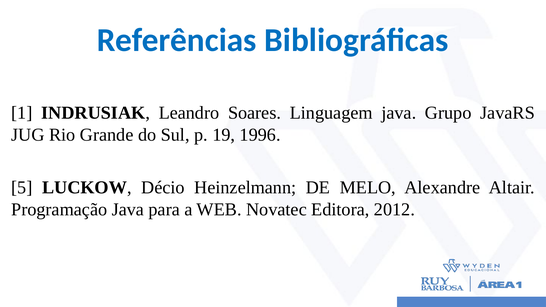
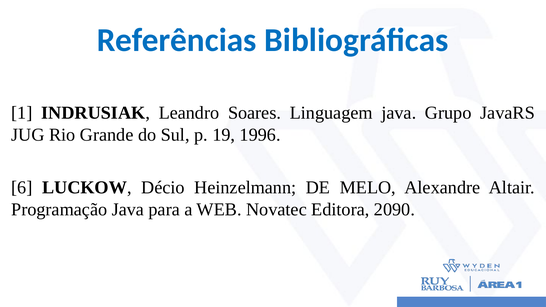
5: 5 -> 6 (22, 188)
2012: 2012 -> 2090 (394, 209)
